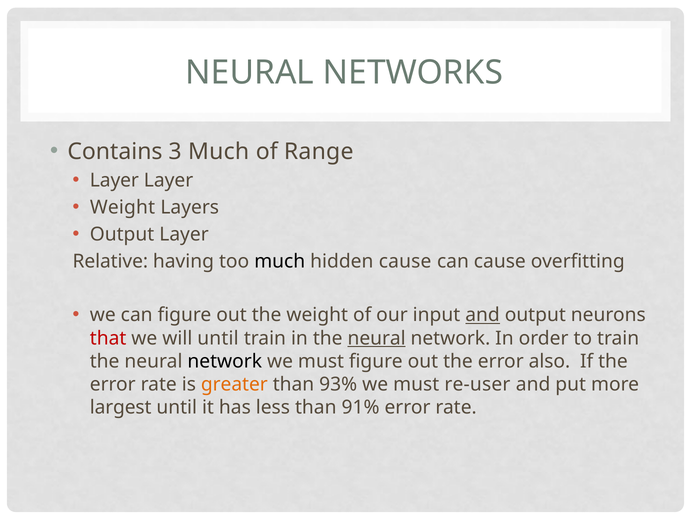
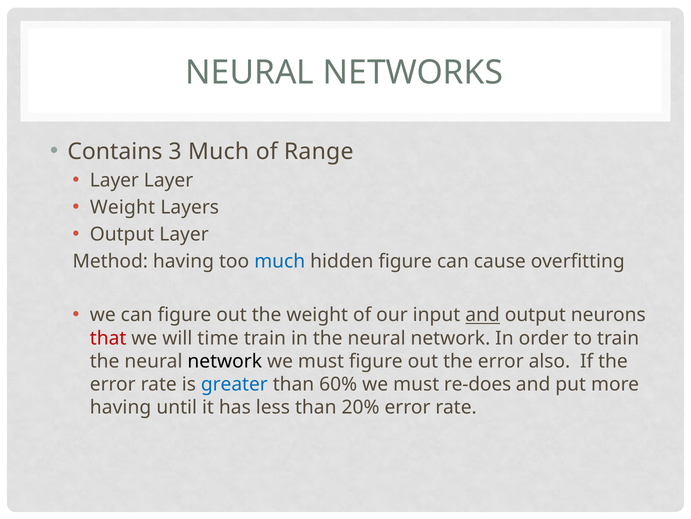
Relative: Relative -> Method (110, 261)
much colour: black -> blue (280, 261)
hidden cause: cause -> figure (405, 261)
will until: until -> time (218, 338)
neural underline: present -> none (377, 338)
greater colour: orange -> blue (234, 384)
93%: 93% -> 60% (338, 384)
re-user: re-user -> re-does (478, 384)
largest: largest -> having (121, 407)
91%: 91% -> 20% (361, 407)
